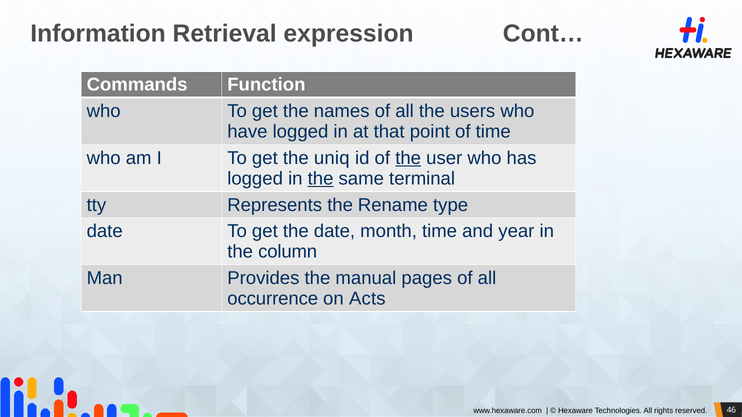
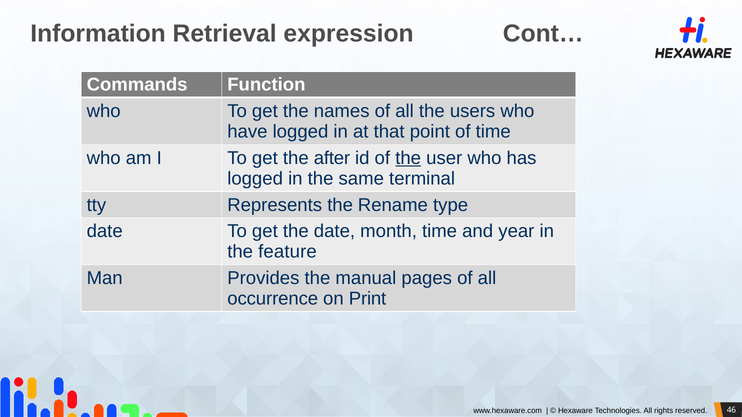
uniq: uniq -> after (332, 158)
the underline: present -> none (321, 179)
column: column -> feature (287, 252)
Acts: Acts -> Print (368, 299)
